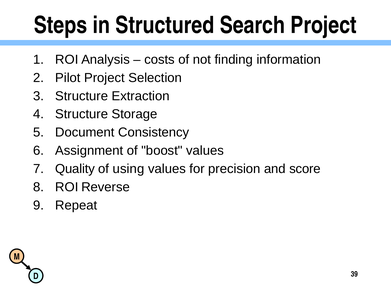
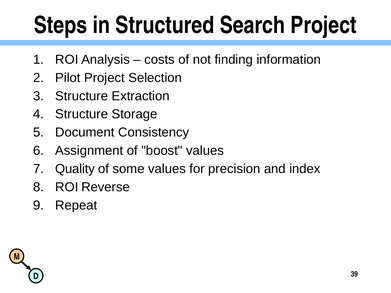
using: using -> some (129, 169)
score: score -> index (305, 169)
